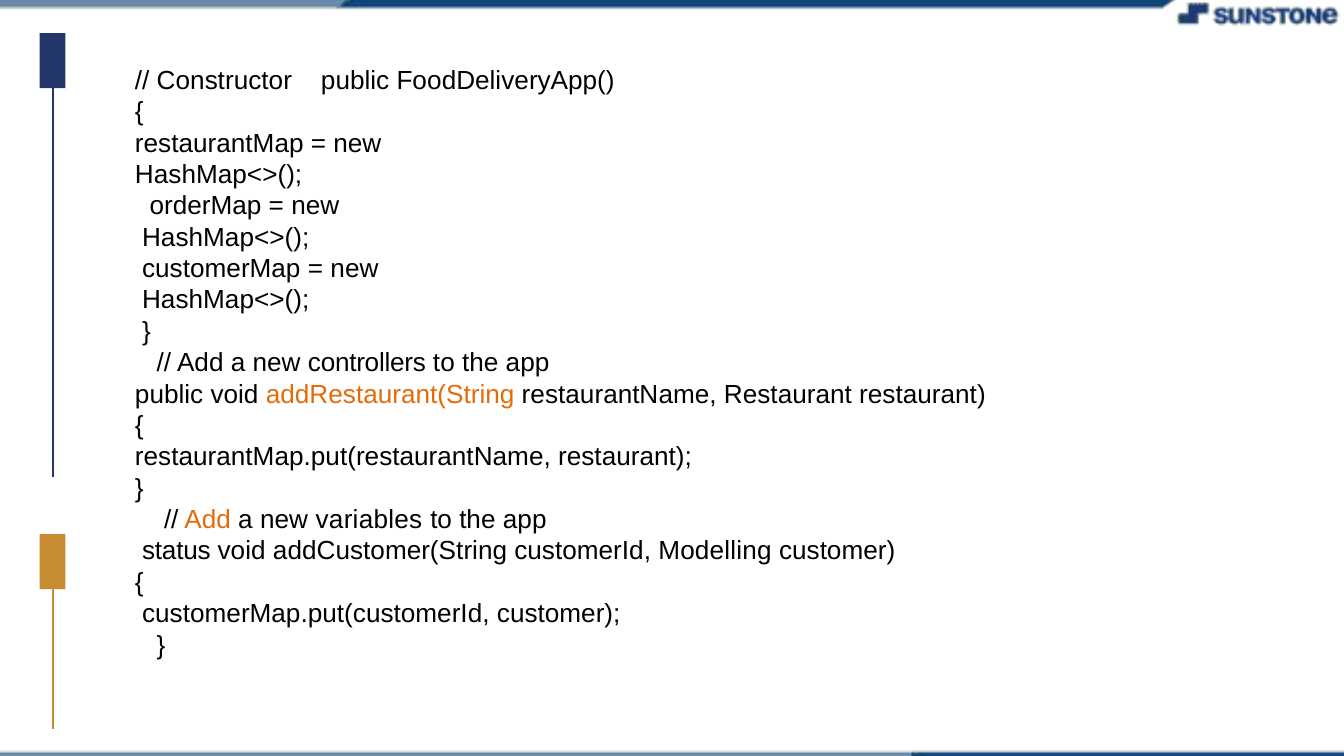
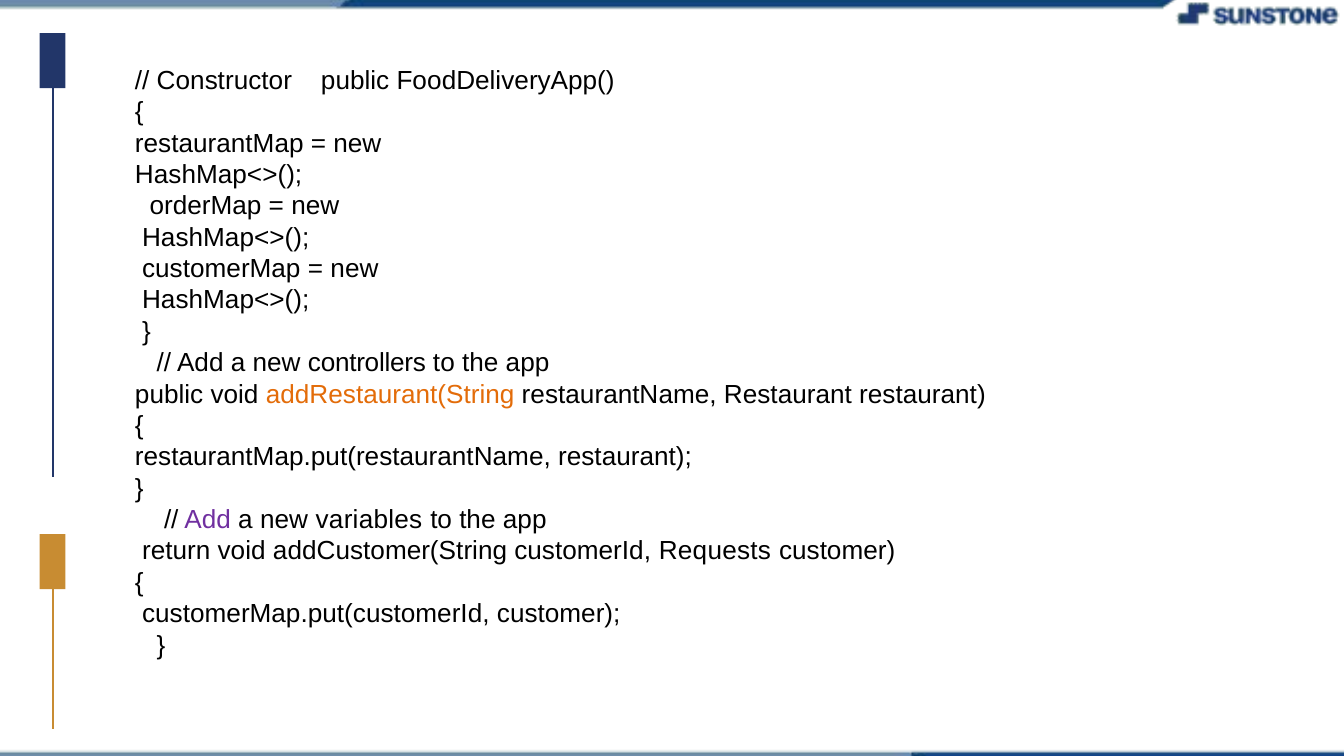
Add colour: orange -> purple (208, 520)
status: status -> return (176, 551)
Modelling: Modelling -> Requests (715, 551)
